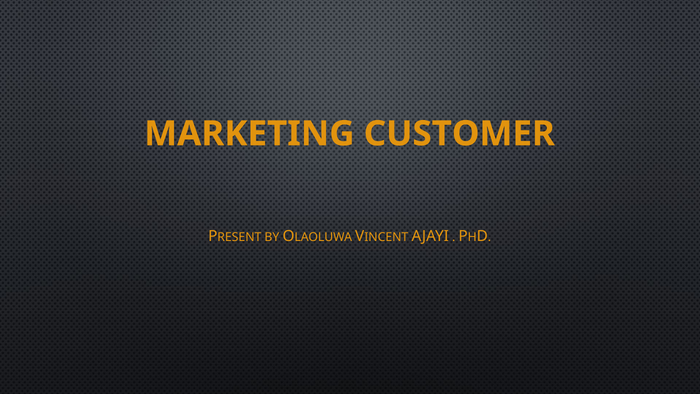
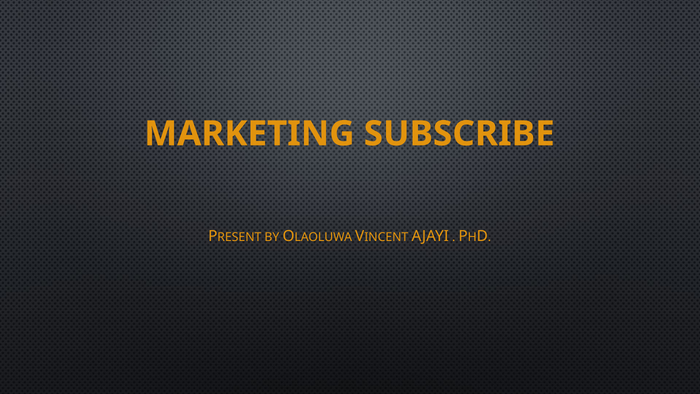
CUSTOMER: CUSTOMER -> SUBSCRIBE (459, 134)
